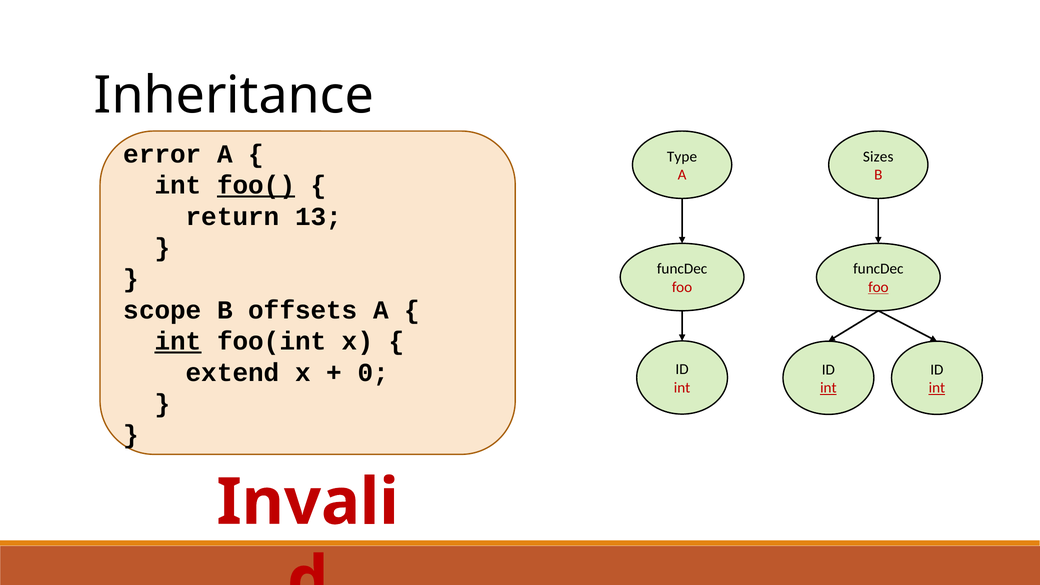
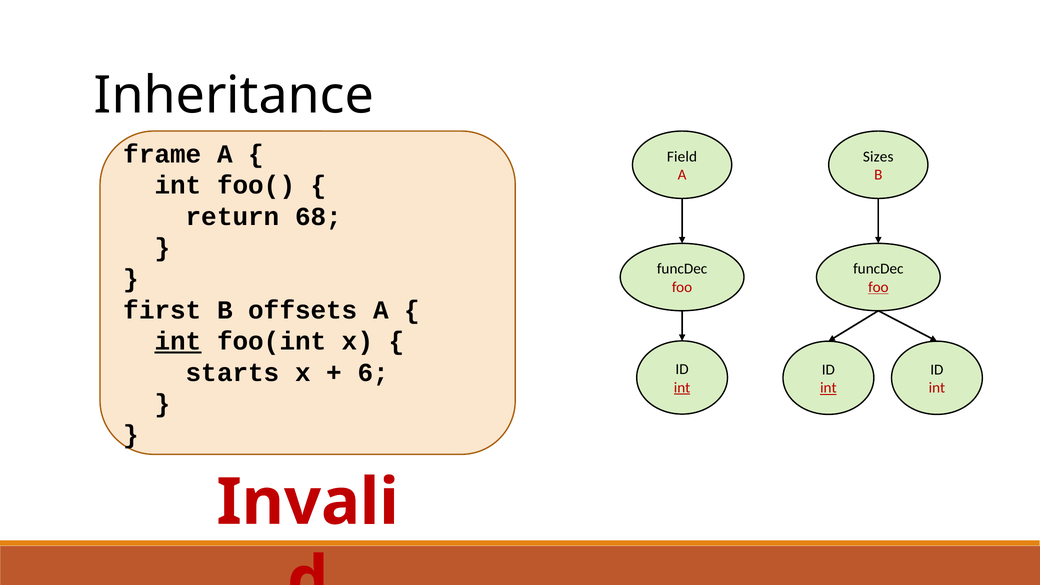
error: error -> frame (162, 154)
Type: Type -> Field (682, 157)
foo( underline: present -> none (256, 185)
13: 13 -> 68 (319, 217)
scope: scope -> first (162, 310)
extend: extend -> starts (233, 373)
0: 0 -> 6 (373, 373)
int underline: none -> present (682, 388)
int underline: present -> none (937, 388)
